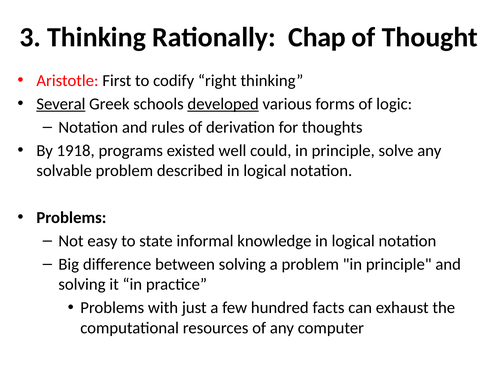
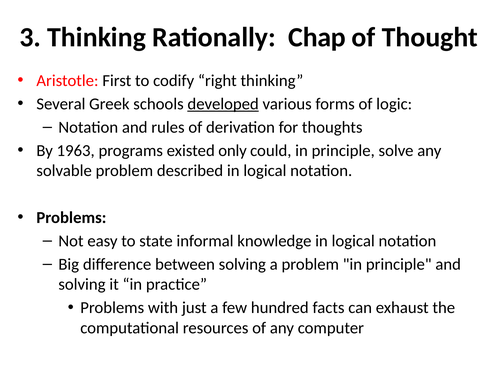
Several underline: present -> none (61, 104)
1918: 1918 -> 1963 (76, 151)
well: well -> only (233, 151)
